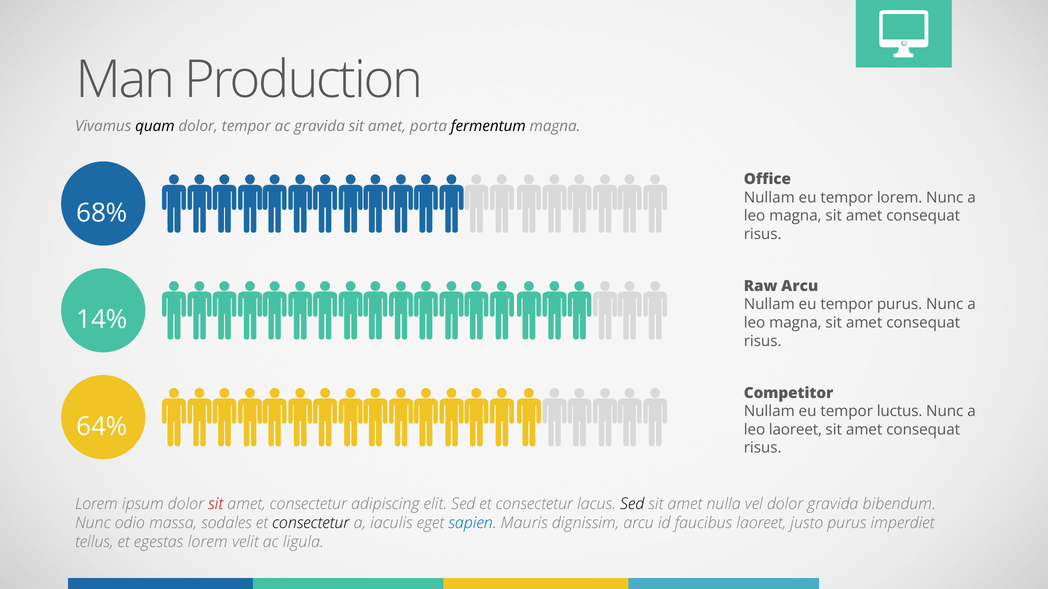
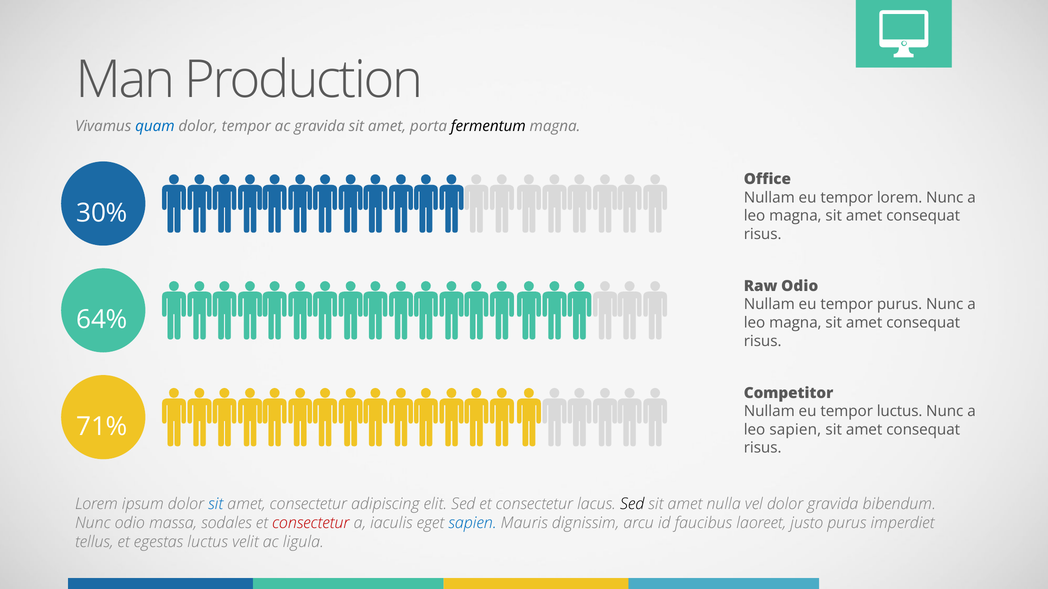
quam colour: black -> blue (155, 126)
68%: 68% -> 30% (102, 213)
Raw Arcu: Arcu -> Odio (800, 286)
14%: 14% -> 64% (102, 320)
64%: 64% -> 71% (102, 427)
leo laoreet: laoreet -> sapien (795, 430)
sit colour: red -> blue (216, 504)
consectetur colour: black -> red (311, 523)
egestas lorem: lorem -> luctus (208, 543)
